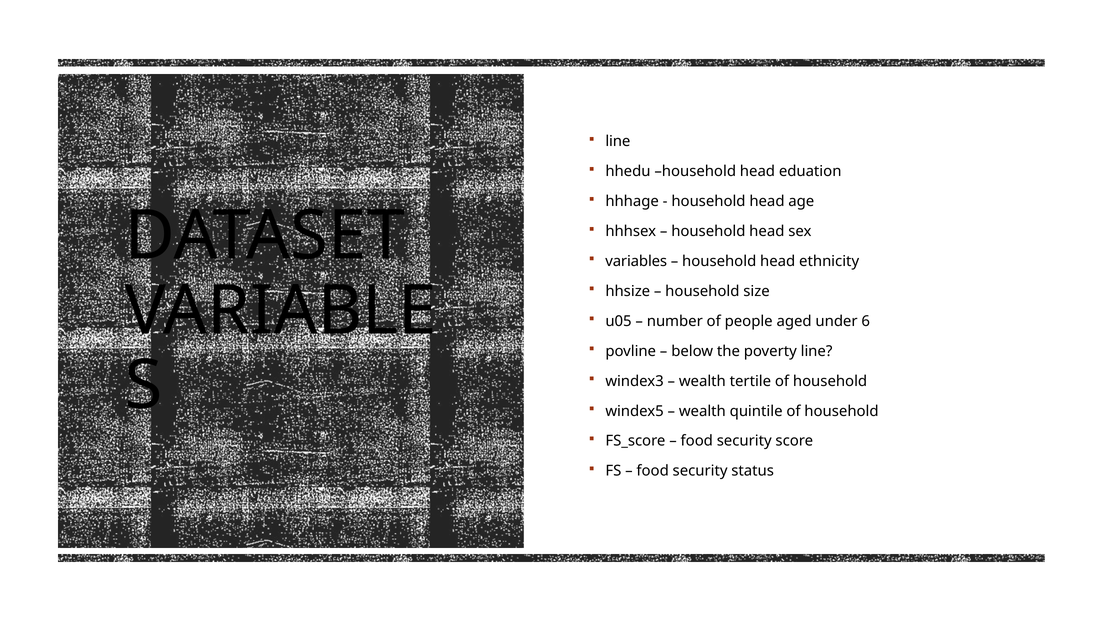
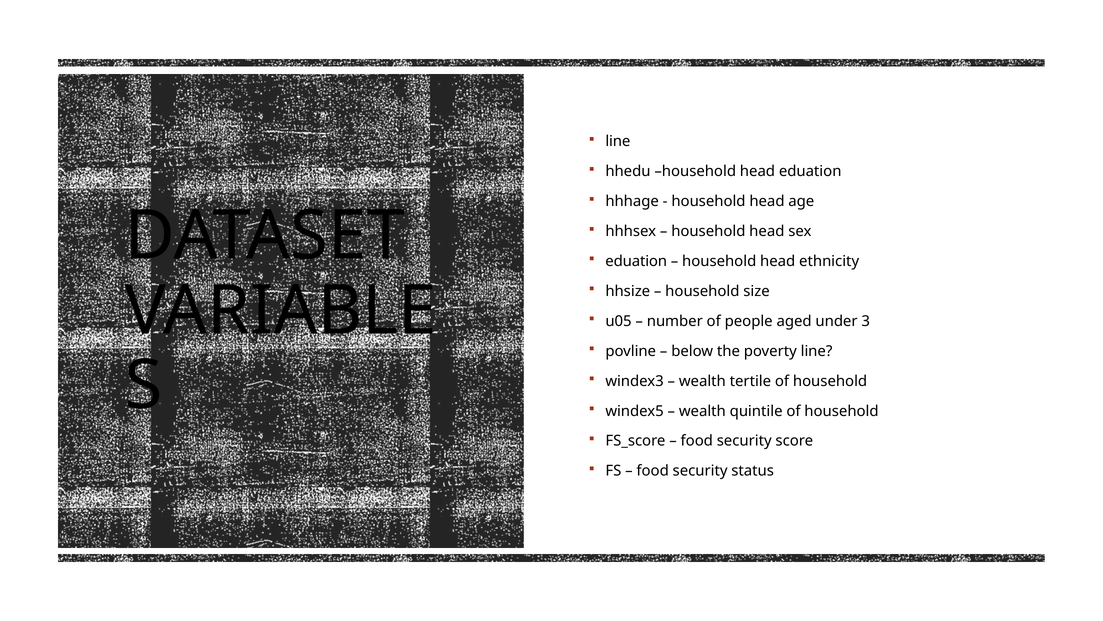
variables: variables -> eduation (636, 261)
6: 6 -> 3 (866, 321)
